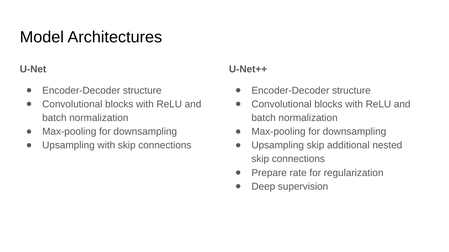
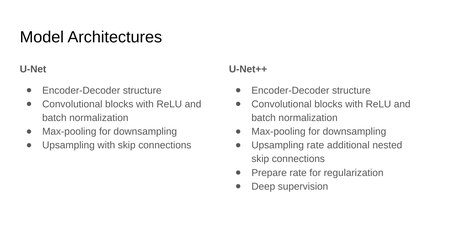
Upsampling skip: skip -> rate (315, 146)
